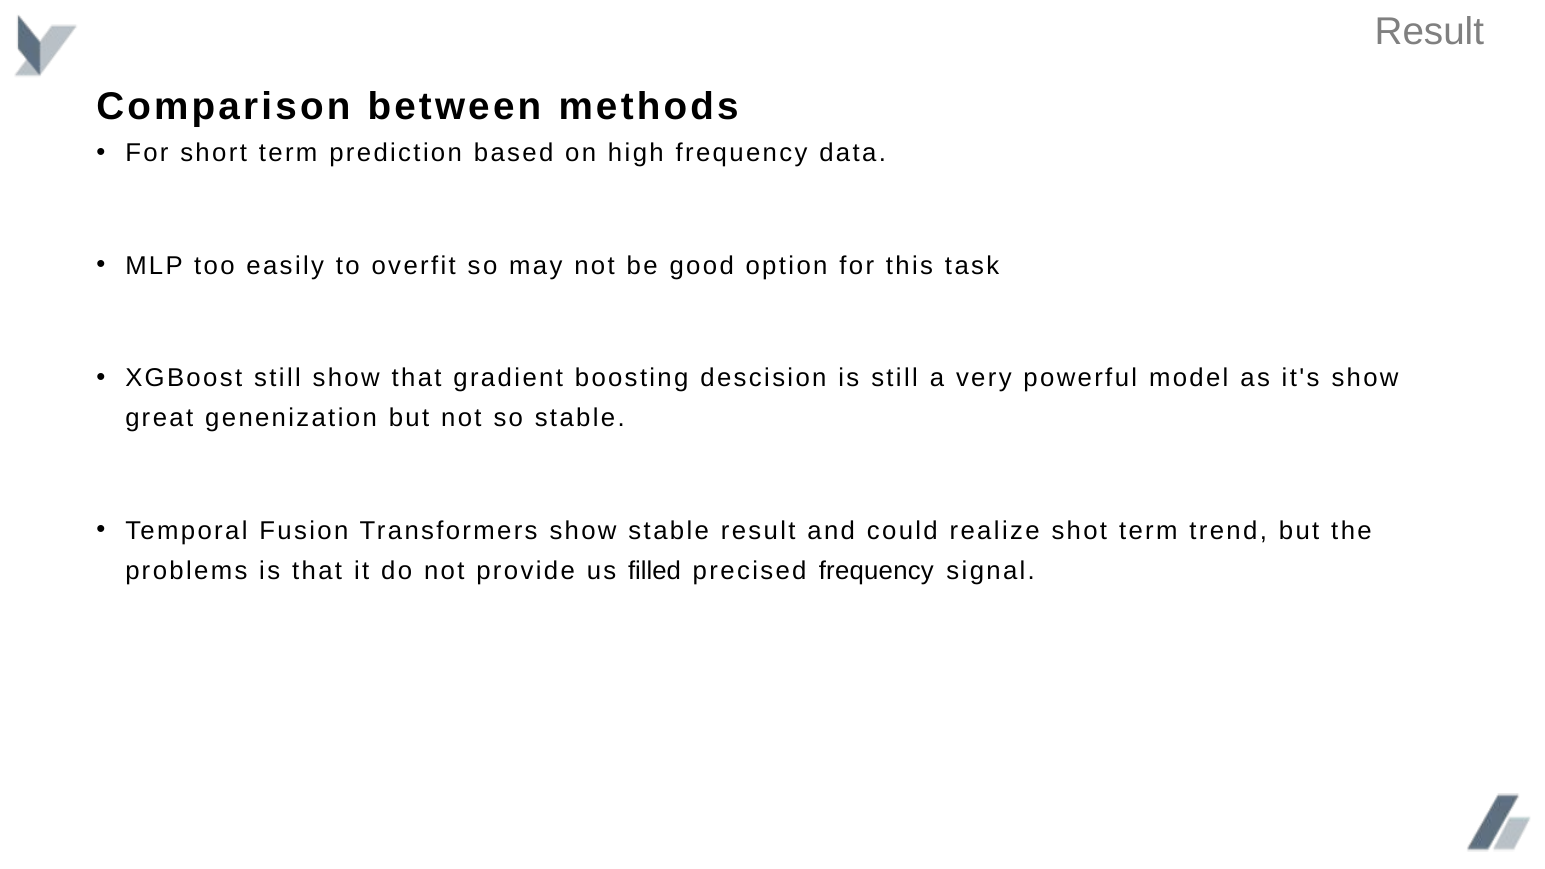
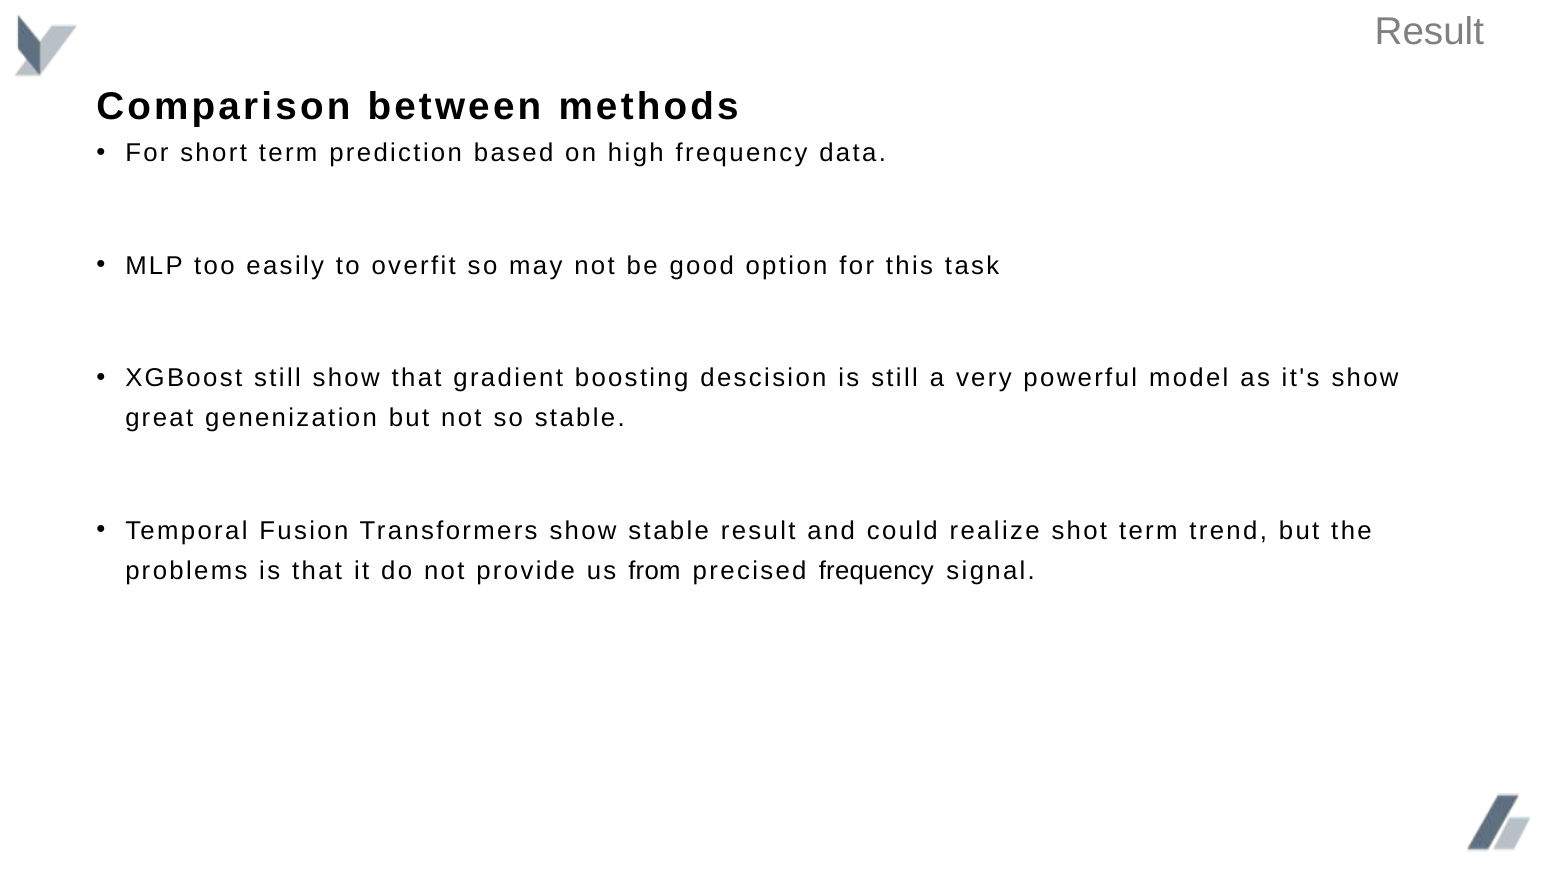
filled: filled -> from (654, 571)
